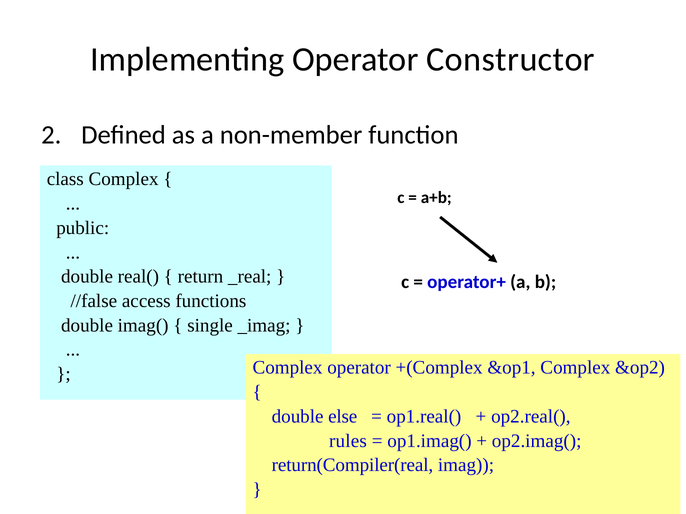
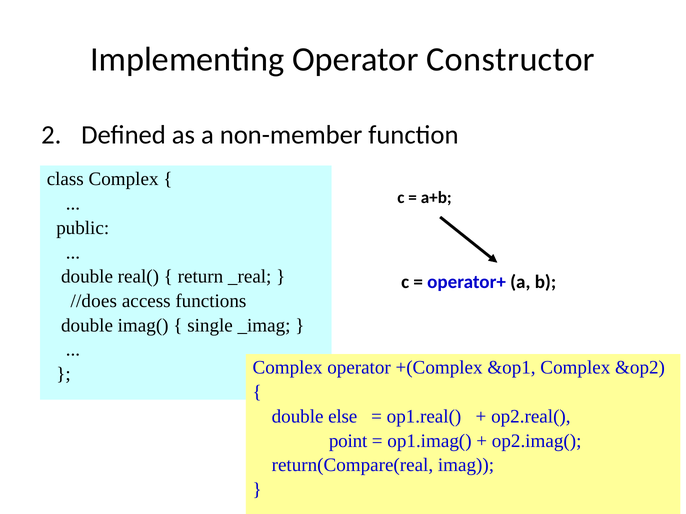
//false: //false -> //does (94, 301)
rules: rules -> point (348, 441)
return(Compiler(real: return(Compiler(real -> return(Compare(real (352, 466)
